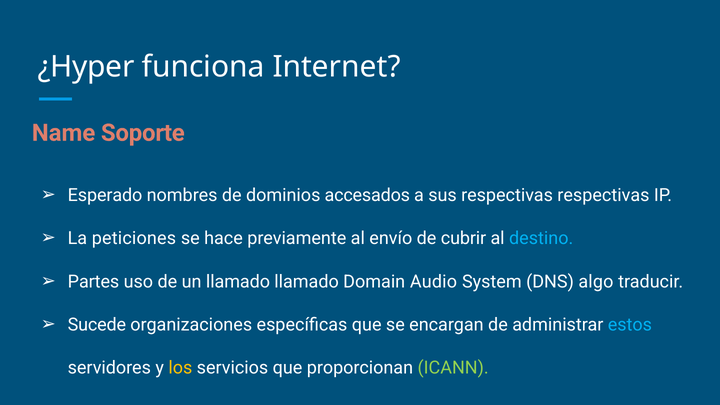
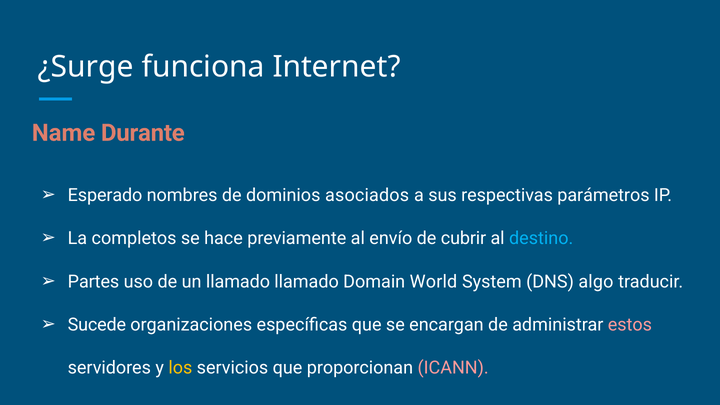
¿Hyper: ¿Hyper -> ¿Surge (86, 67)
Soporte: Soporte -> Durante (143, 133)
accesados: accesados -> asociados (367, 195)
respectivas respectivas: respectivas -> parámetros (603, 195)
peticiones: peticiones -> completos (134, 238)
Audio: Audio -> World (433, 282)
estos colour: light blue -> pink (630, 325)
ICANN colour: light green -> pink (453, 368)
